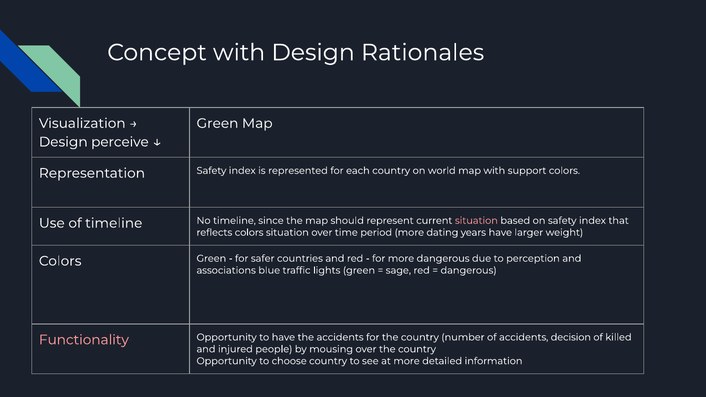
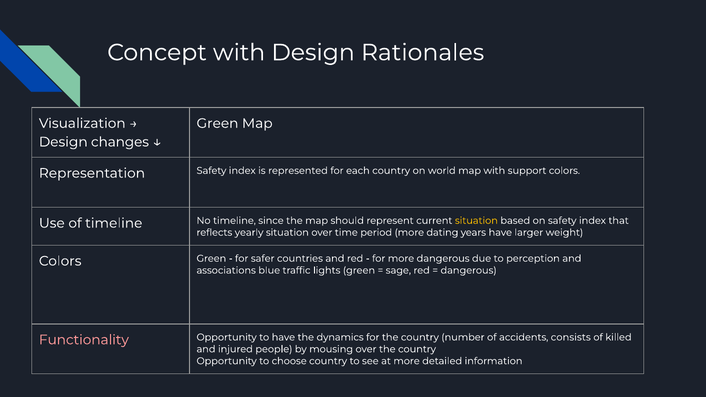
perceive: perceive -> changes (120, 142)
situation colour: pink -> yellow (476, 221)
reflects colors: colors -> yearly (249, 233)
the accidents: accidents -> dynamics (340, 337)
decision: decision -> consists (571, 337)
